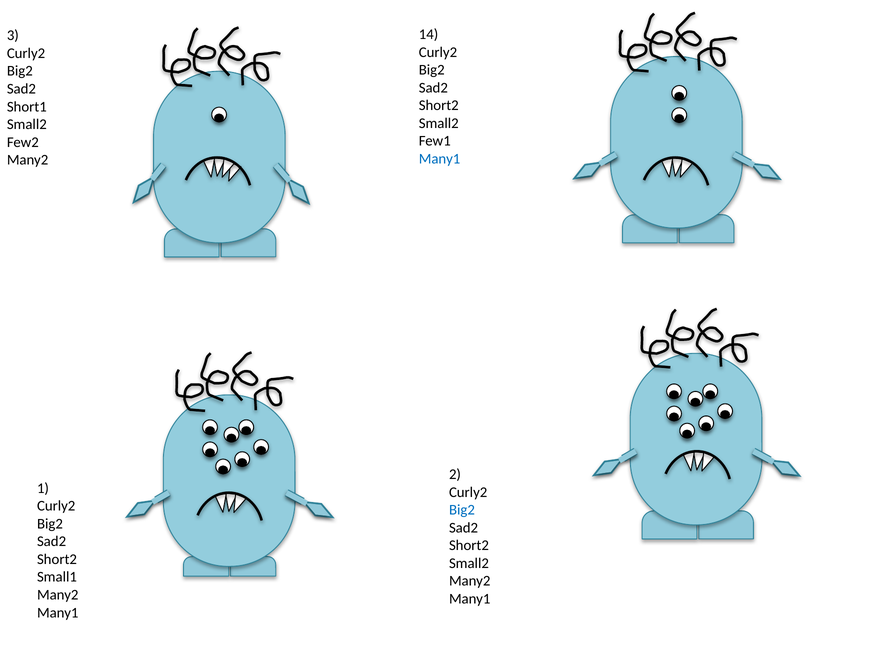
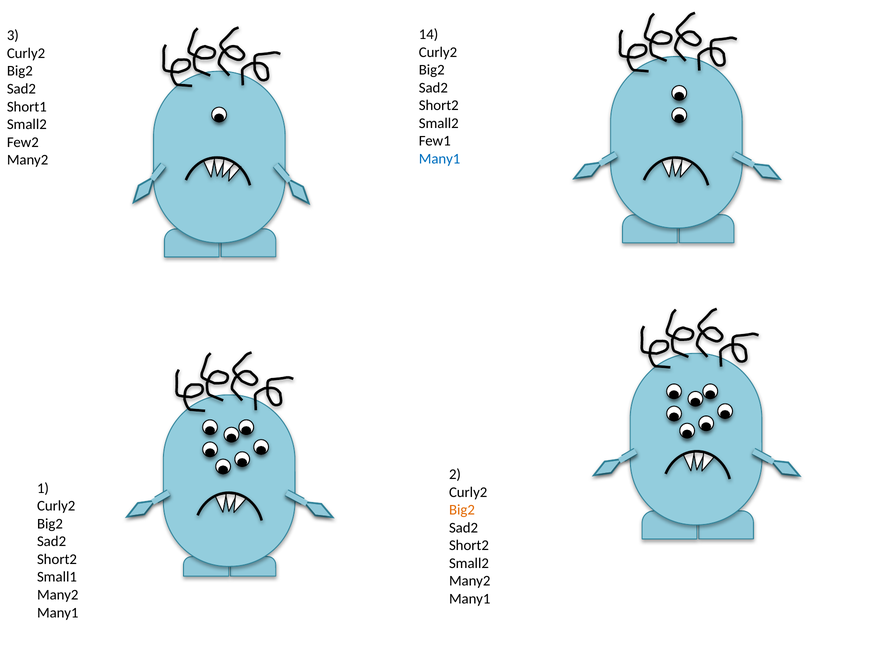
Big2 colour: blue -> orange (462, 510)
